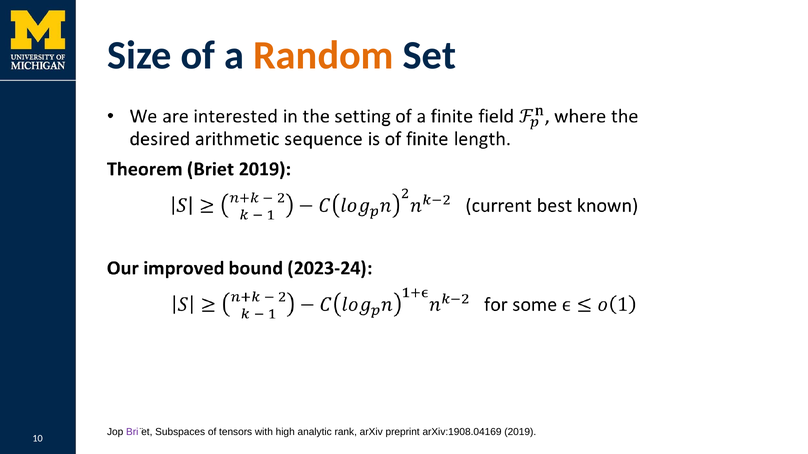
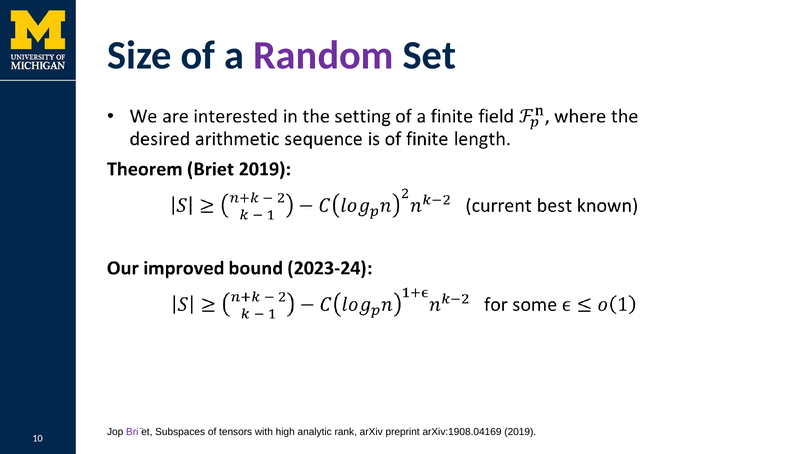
Random colour: orange -> purple (323, 56)
